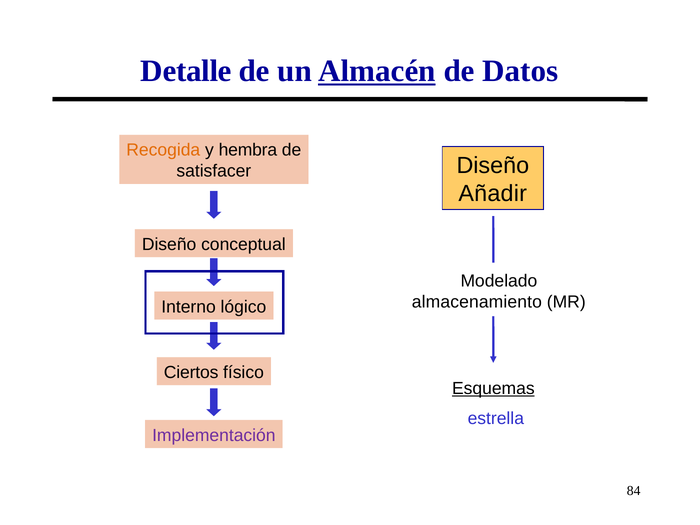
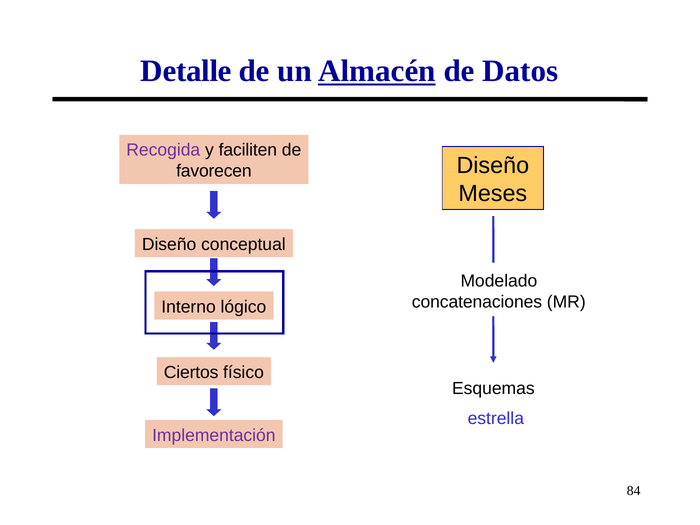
Recogida colour: orange -> purple (163, 150)
hembra: hembra -> faciliten (248, 150)
satisfacer: satisfacer -> favorecen (214, 171)
Añadir: Añadir -> Meses (493, 194)
almacenamiento: almacenamiento -> concatenaciones (477, 302)
Esquemas underline: present -> none (493, 388)
